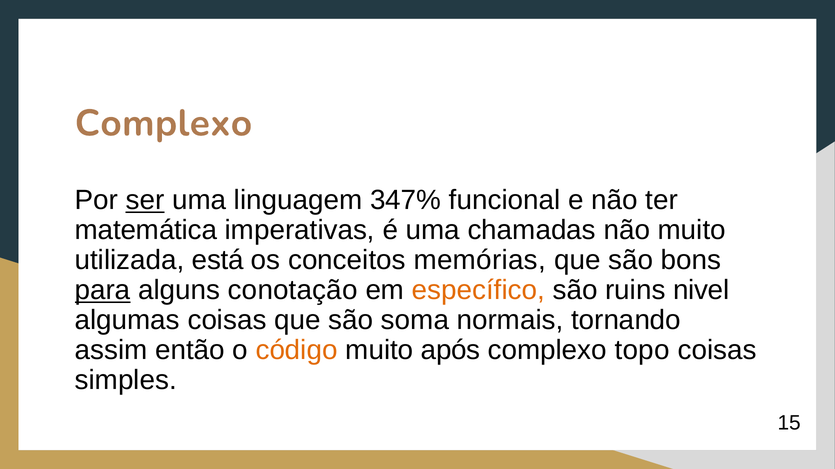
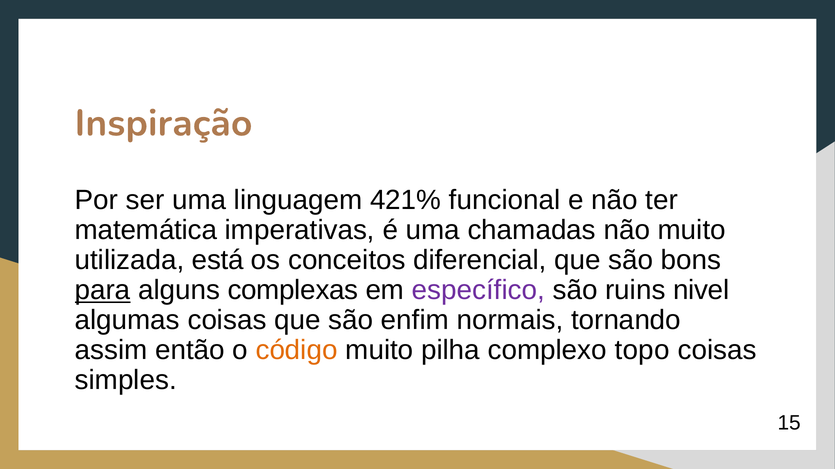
Complexo: Complexo -> Inspiração (164, 123)
ser underline: present -> none (145, 200)
347%: 347% -> 421% (406, 200)
memórias: memórias -> diferencial (480, 261)
conotação: conotação -> complexas (293, 291)
específico colour: orange -> purple (478, 291)
soma: soma -> enfim (415, 321)
após: após -> pilha (451, 351)
